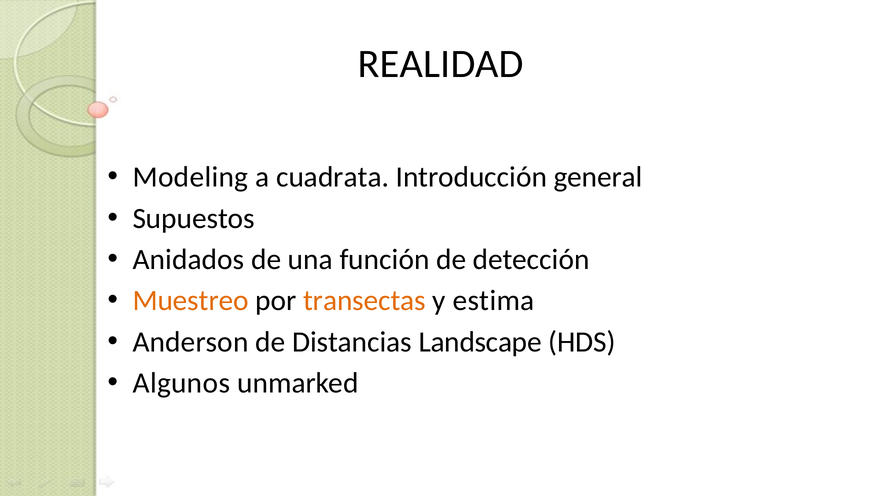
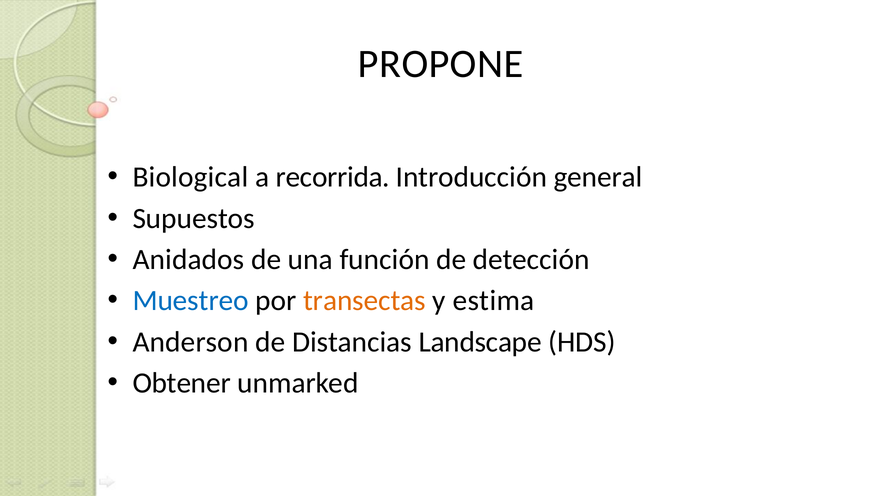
REALIDAD: REALIDAD -> PROPONE (441, 64)
Modeling: Modeling -> Biological (190, 177)
cuadrata: cuadrata -> recorrida (333, 177)
Muestreo colour: orange -> blue (191, 301)
Algunos: Algunos -> Obtener (182, 383)
